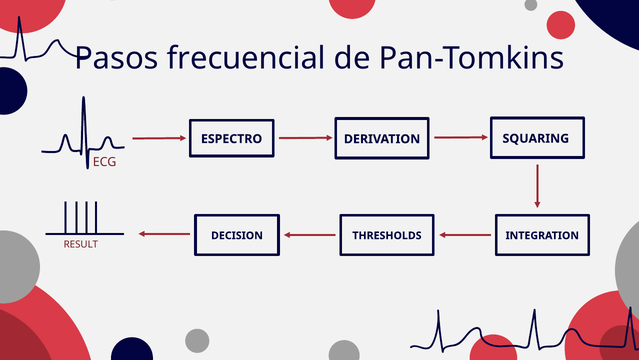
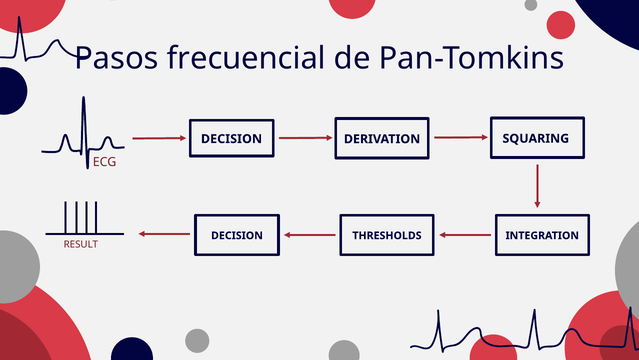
ESPECTRO: ESPECTRO -> DECISION (232, 139)
